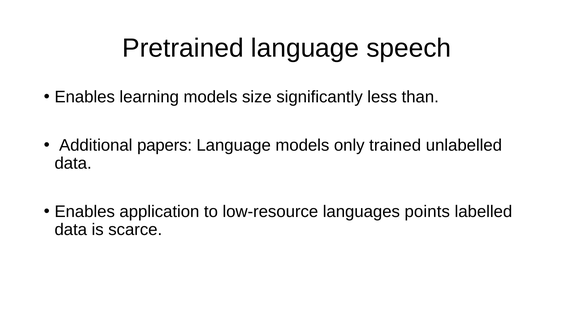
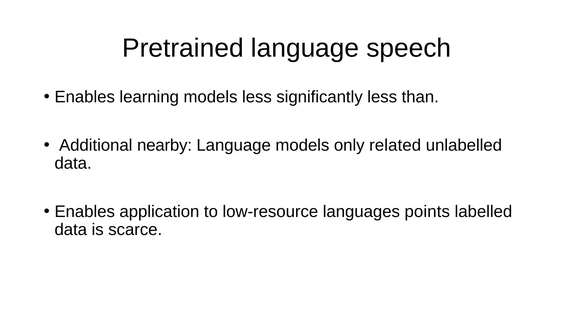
models size: size -> less (257, 97)
papers: papers -> nearby (165, 145)
trained: trained -> related (395, 145)
